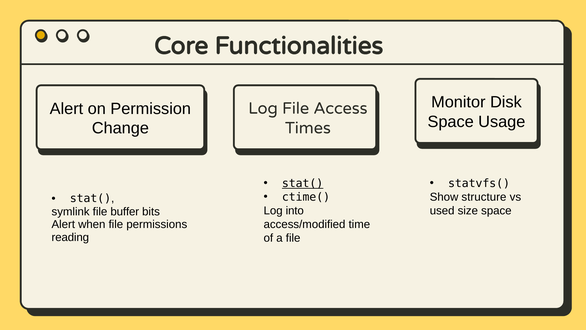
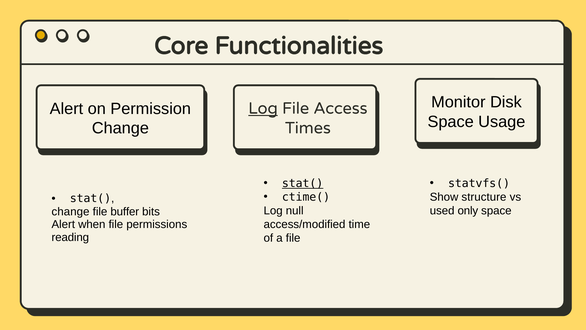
Log underline: none -> present (263, 108)
into: into -> null (295, 211)
size: size -> only (468, 211)
symlink: symlink -> change (71, 211)
